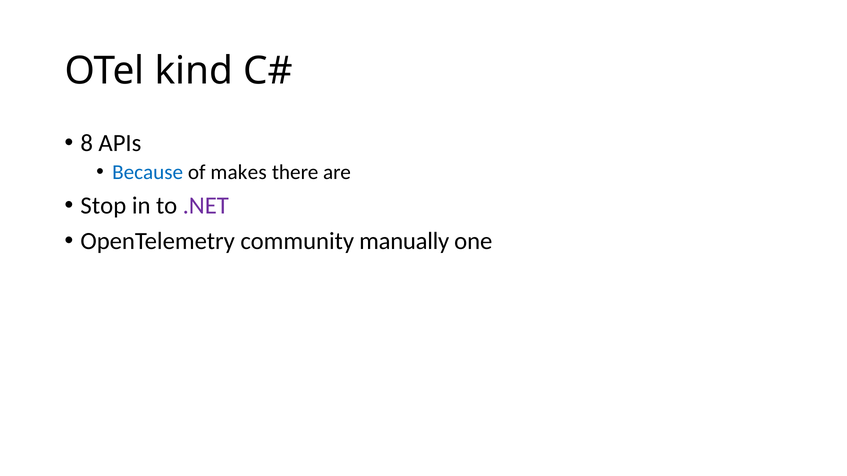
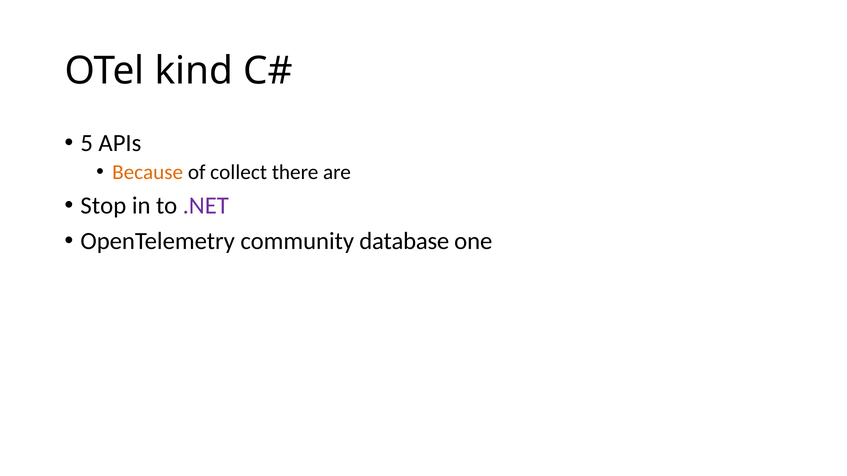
8: 8 -> 5 (87, 143)
Because colour: blue -> orange (148, 172)
makes: makes -> collect (239, 172)
manually: manually -> database (404, 241)
